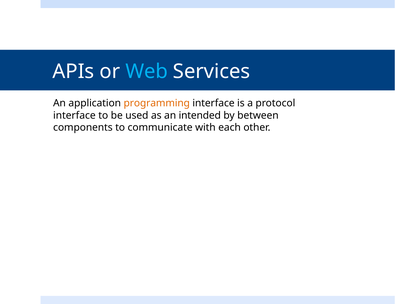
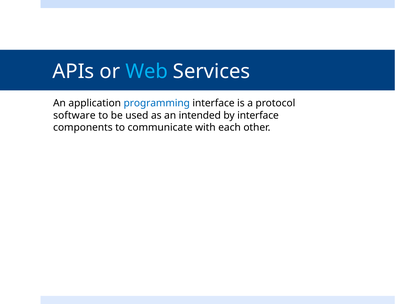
programming colour: orange -> blue (157, 103)
interface: interface -> software (74, 115)
by between: between -> interface (258, 115)
